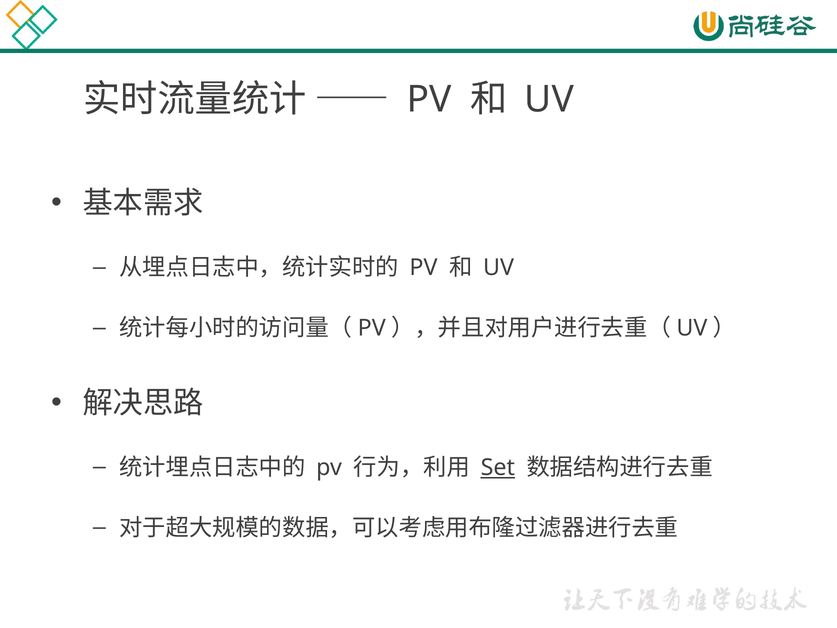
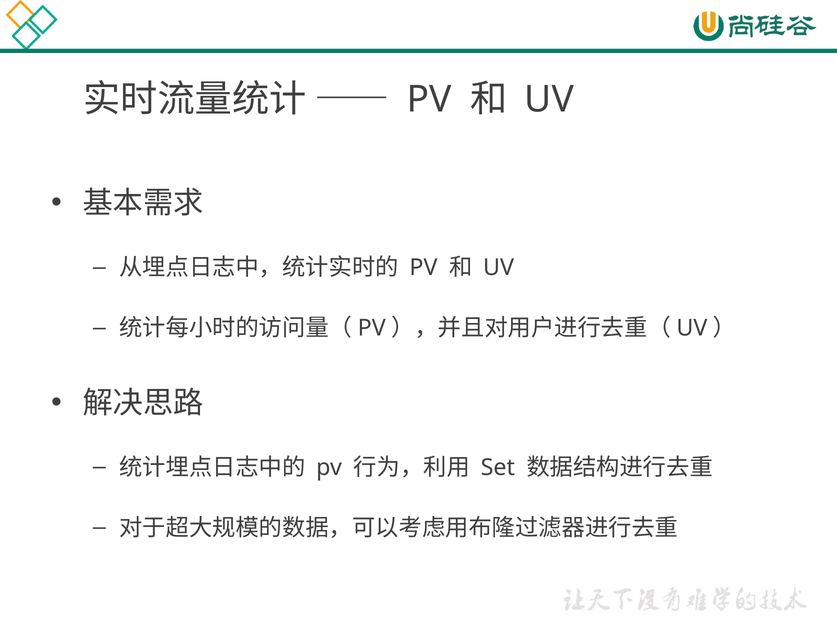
Set underline: present -> none (498, 467)
